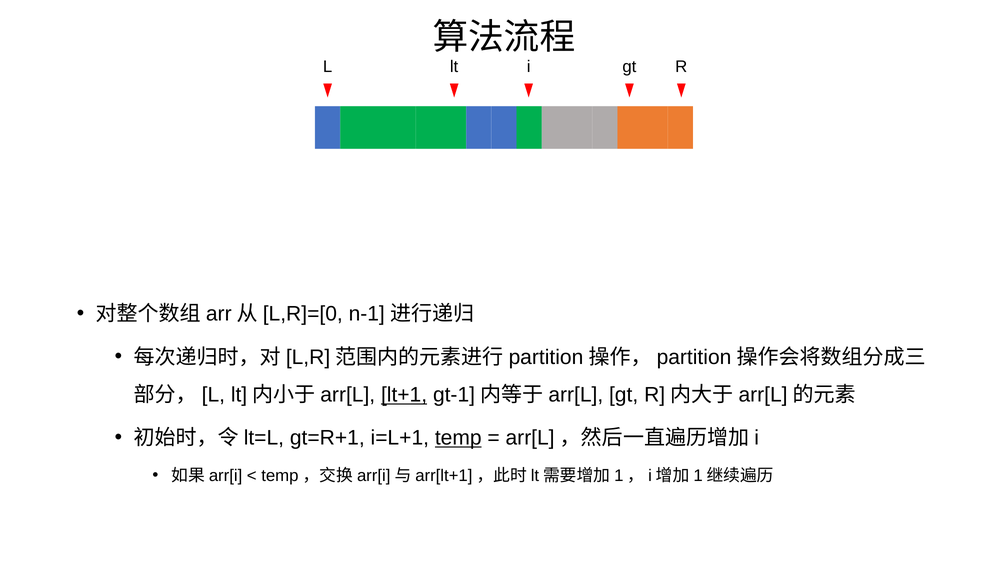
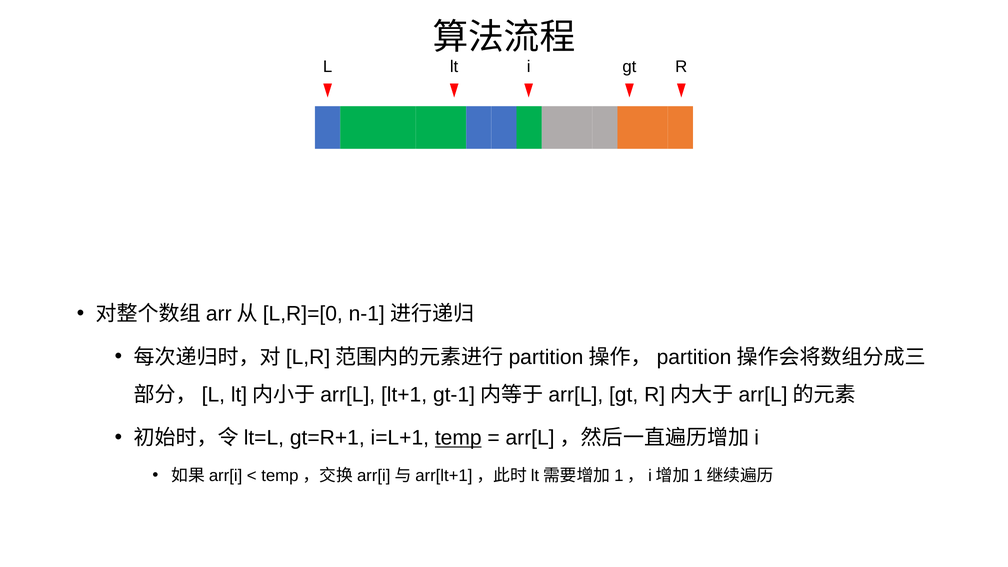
lt+1 underline: present -> none (404, 395)
